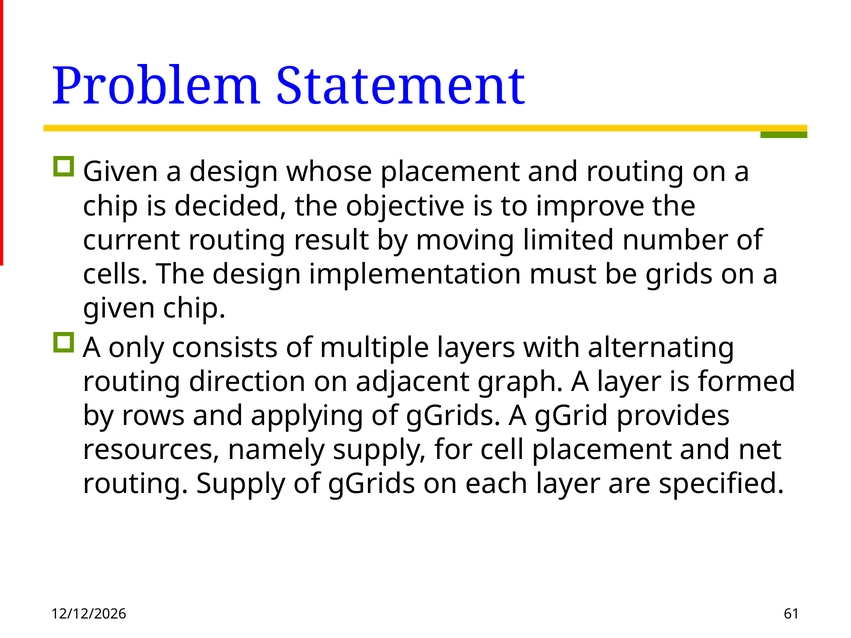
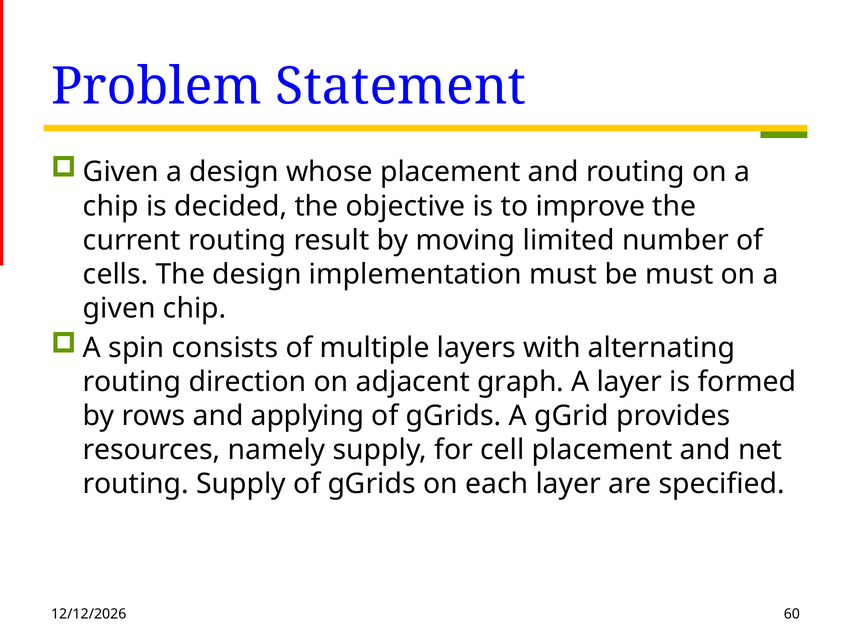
be grids: grids -> must (679, 274)
only: only -> spin (136, 348)
61: 61 -> 60 (792, 614)
